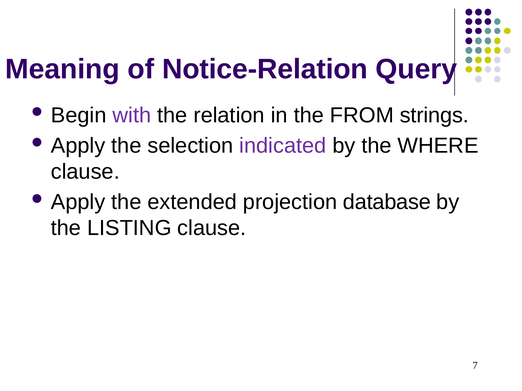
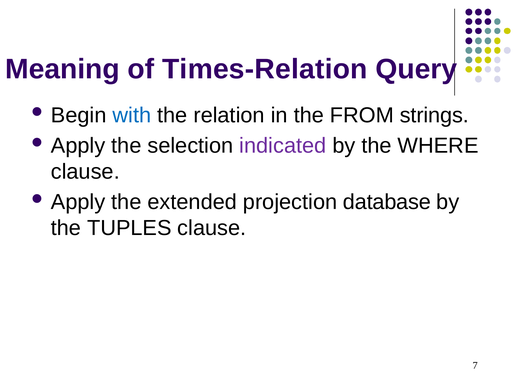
Notice-Relation: Notice-Relation -> Times-Relation (265, 69)
with colour: purple -> blue (132, 115)
LISTING: LISTING -> TUPLES (129, 228)
